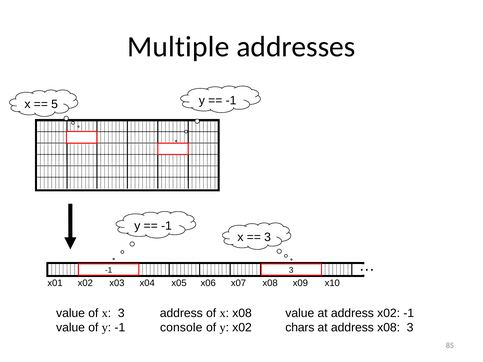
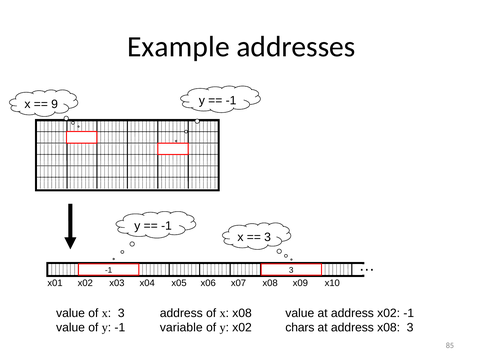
Multiple: Multiple -> Example (178, 47)
5: 5 -> 9 (55, 104)
console: console -> variable (181, 328)
